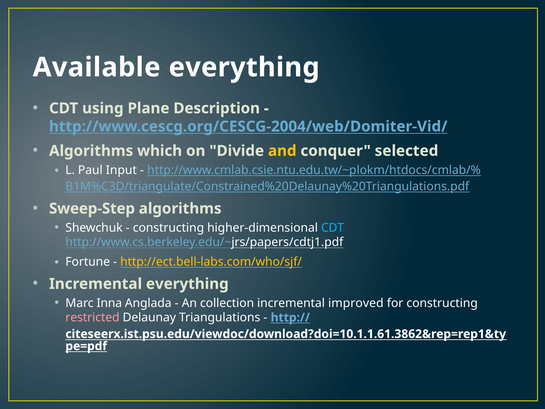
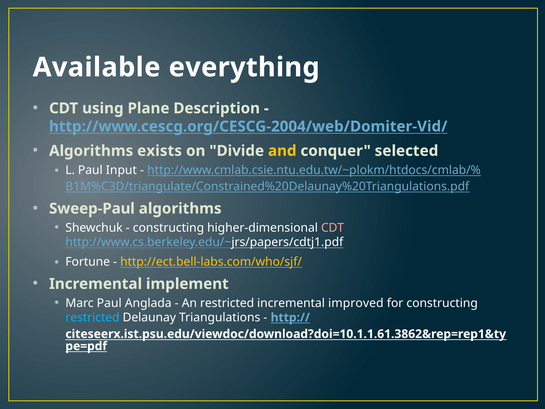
which: which -> exists (160, 151)
Sweep-Step: Sweep-Step -> Sweep-Paul (92, 208)
CDT colour: light blue -> pink (333, 228)
Incremental everything: everything -> implement (187, 284)
Marc Inna: Inna -> Paul (109, 303)
An collection: collection -> restricted (227, 303)
restricted colour: pink -> light blue (92, 317)
